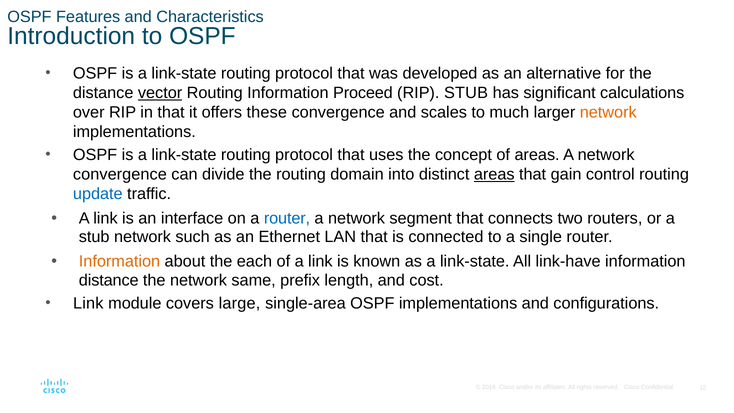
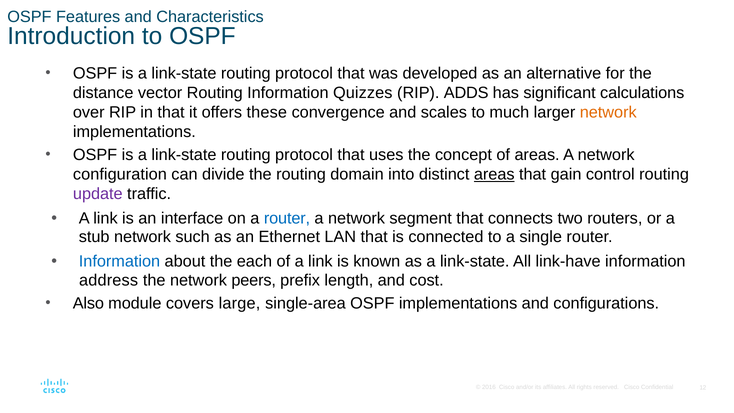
vector underline: present -> none (160, 93)
Proceed: Proceed -> Quizzes (363, 93)
RIP STUB: STUB -> ADDS (466, 93)
convergence: convergence -> configuration (120, 174)
update colour: blue -> purple (98, 194)
Information colour: orange -> blue (120, 262)
distance: distance -> address (109, 280)
same: same -> peers (254, 280)
Link: Link -> Also (88, 303)
